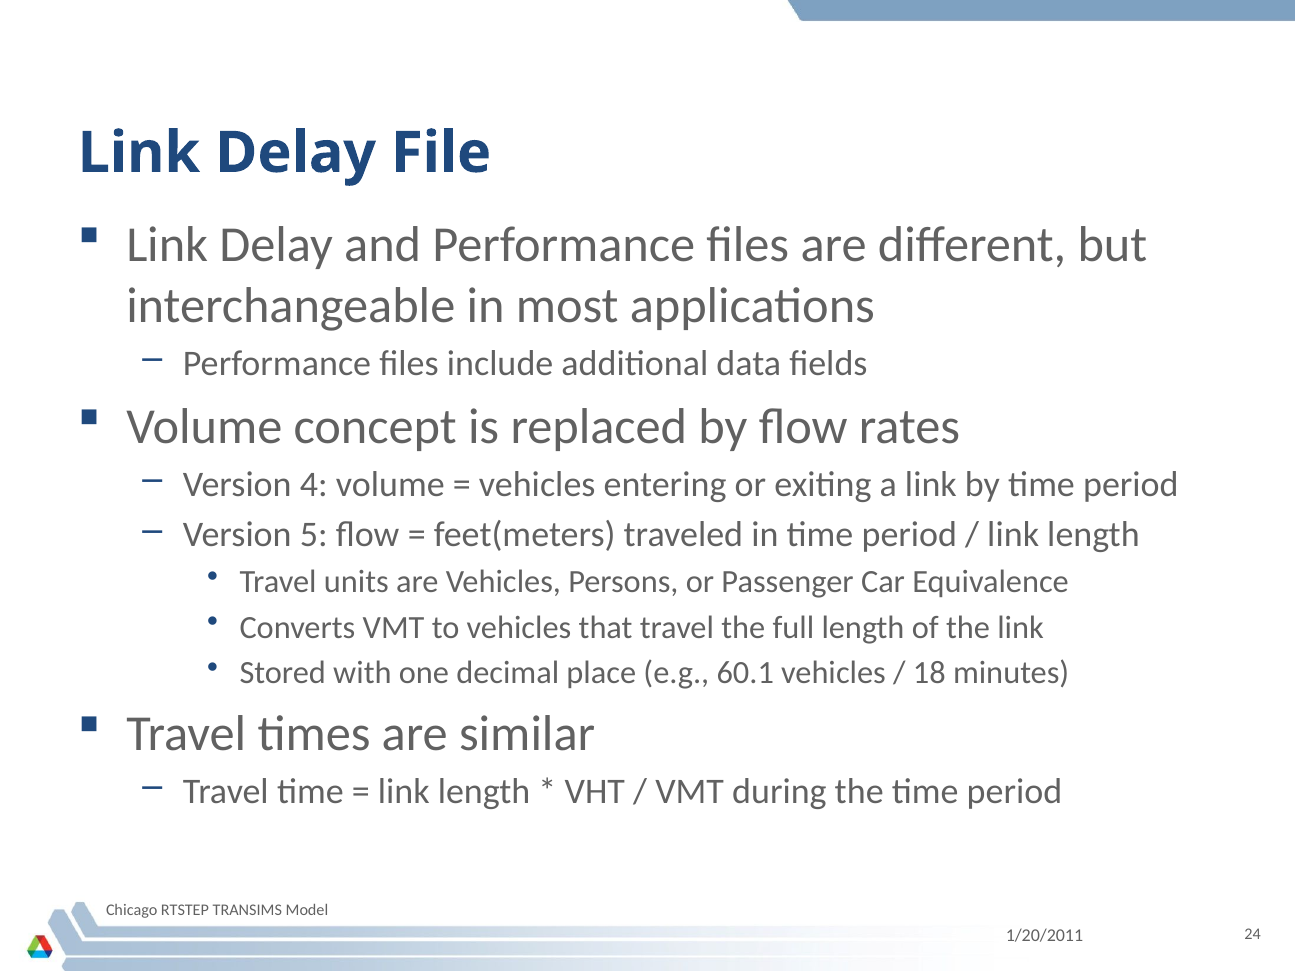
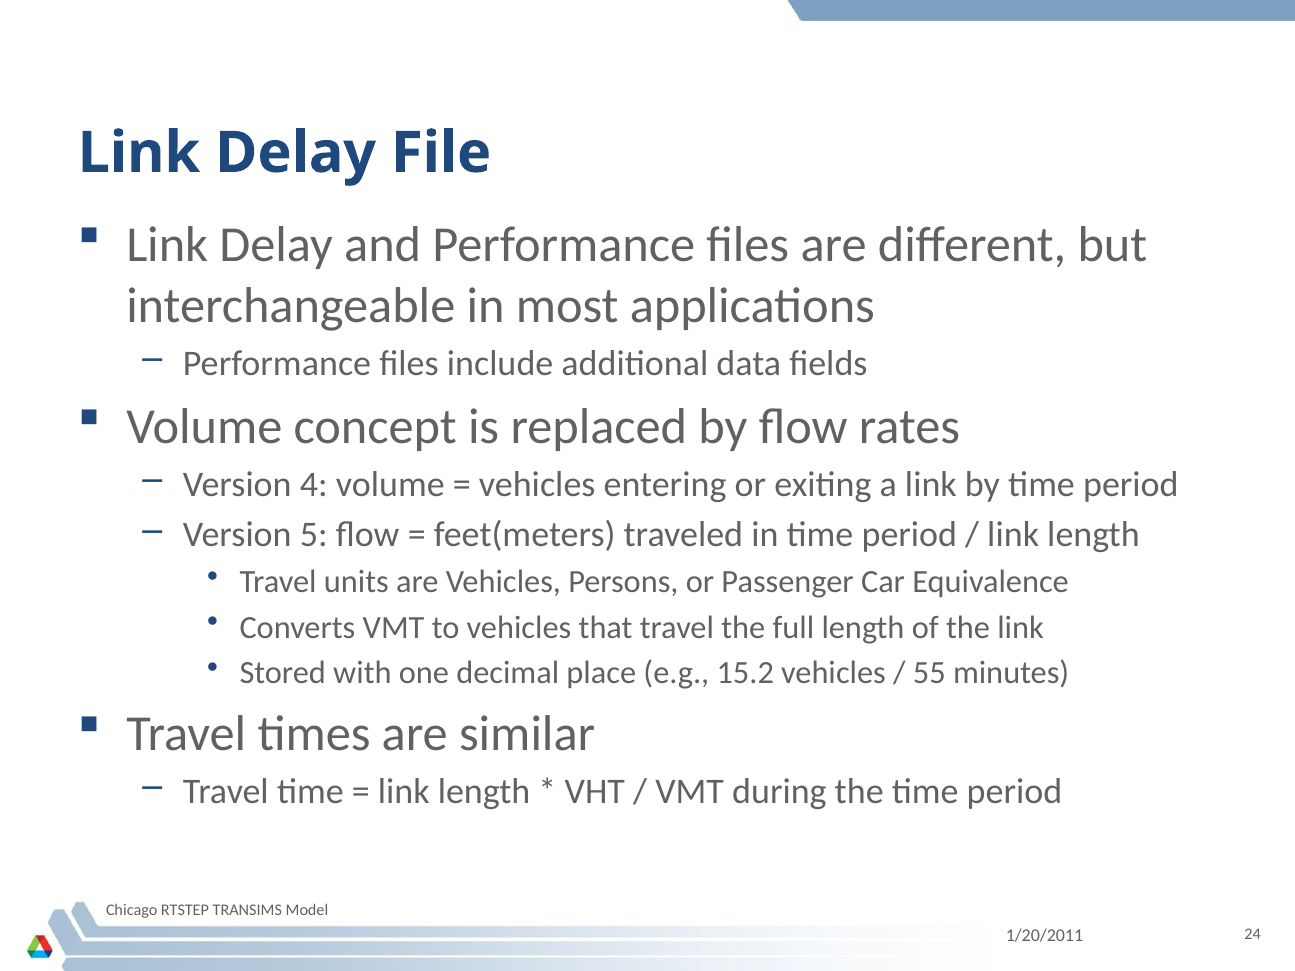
60.1: 60.1 -> 15.2 (745, 673)
18: 18 -> 55 (929, 673)
